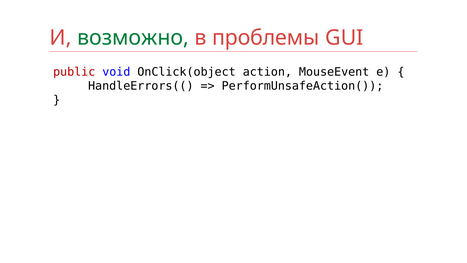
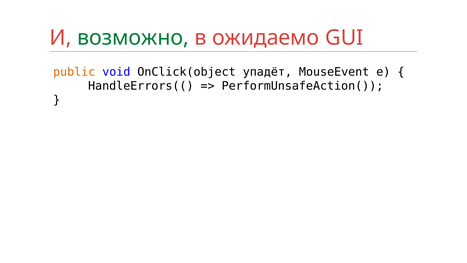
проблемы: проблемы -> ожидаемо (266, 38)
public colour: red -> orange (74, 72)
action: action -> упадёт (267, 72)
